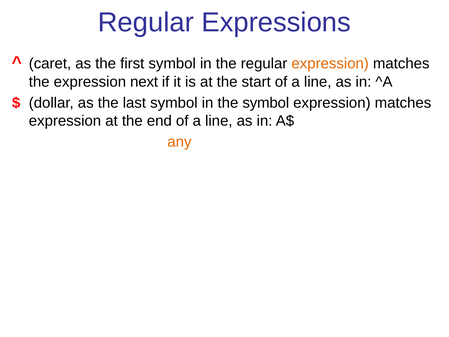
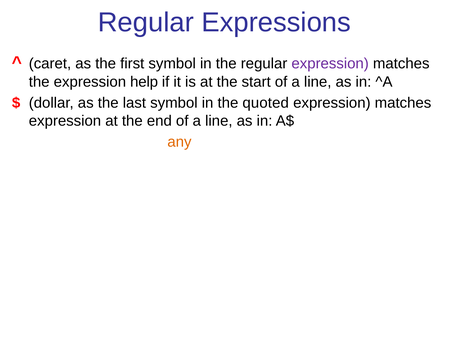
expression colour: orange -> purple (330, 63)
expression next: next -> help (144, 82)
the symbol: symbol -> quoted (266, 103)
